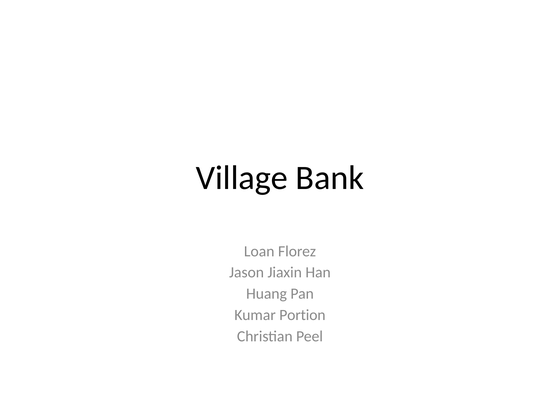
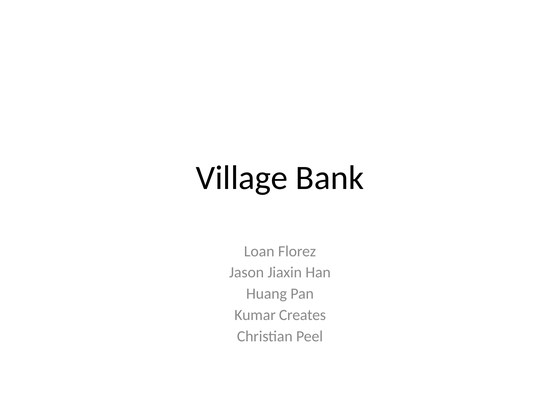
Portion: Portion -> Creates (302, 315)
